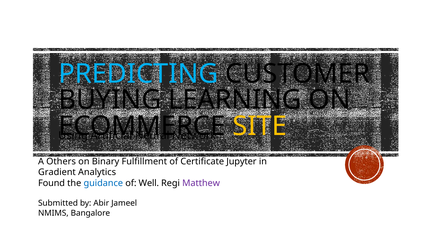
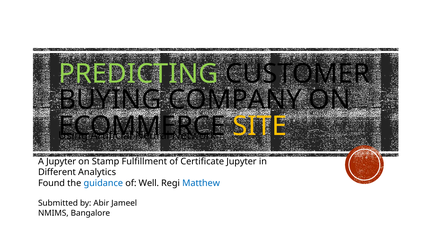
PREDICTING colour: light blue -> light green (138, 74)
LEARNING: LEARNING -> COMPANY (235, 100)
A Others: Others -> Jupyter (61, 162)
Binary: Binary -> Stamp (106, 162)
Gradient: Gradient -> Different (57, 172)
Matthew colour: purple -> blue (201, 183)
